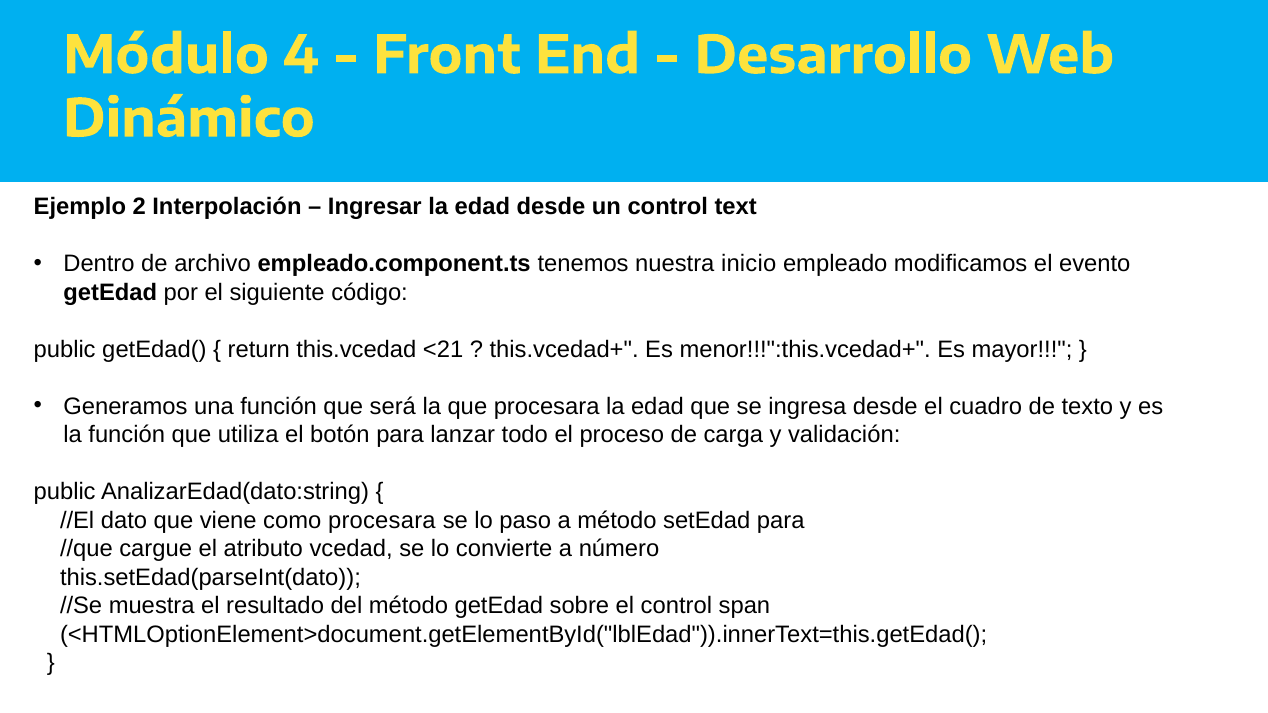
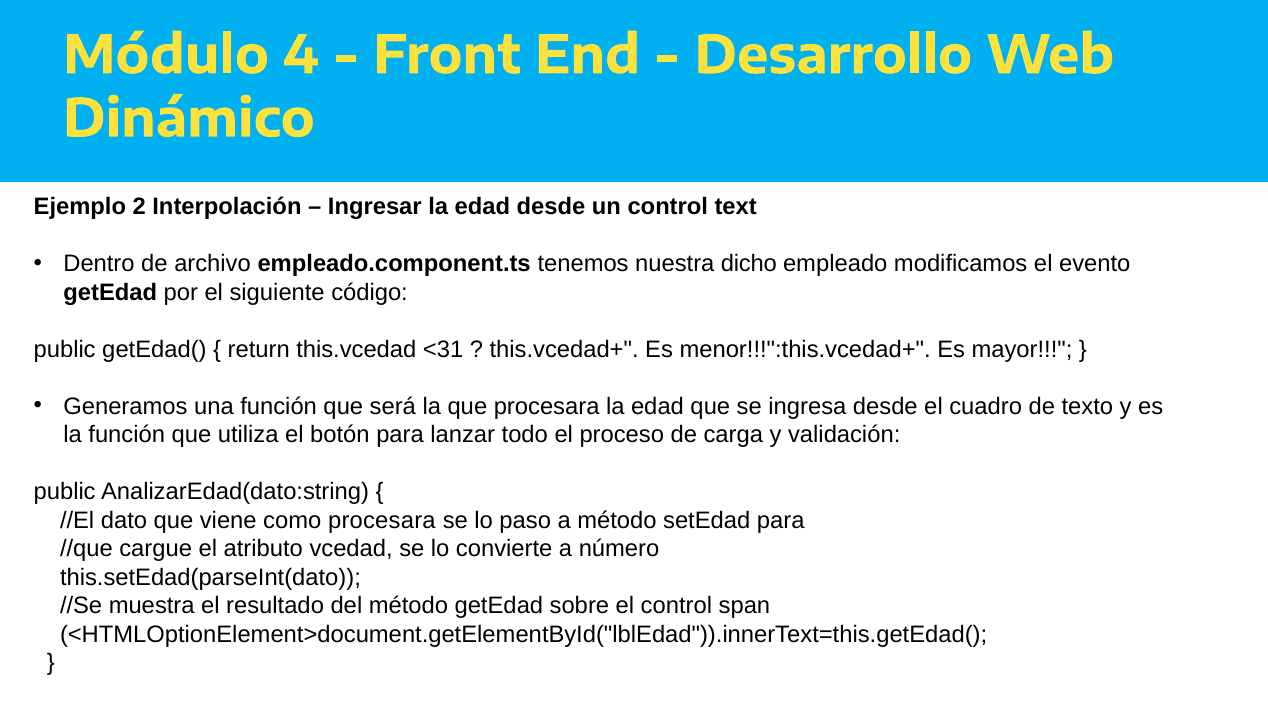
inicio: inicio -> dicho (749, 264)
<21: <21 -> <31 (443, 349)
